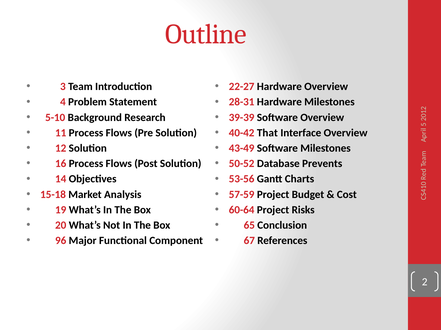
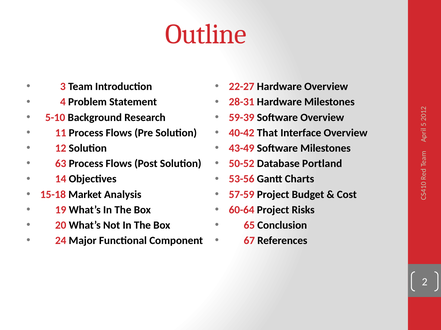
39-39: 39-39 -> 59-39 (242, 118)
16: 16 -> 63 (61, 164)
Prevents: Prevents -> Portland (322, 164)
96: 96 -> 24 (61, 241)
